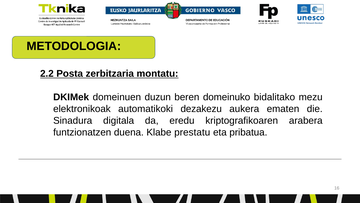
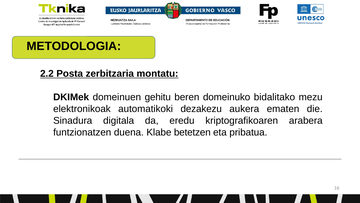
duzun: duzun -> gehitu (158, 97)
prestatu: prestatu -> betetzen (192, 132)
